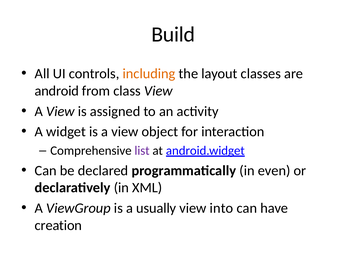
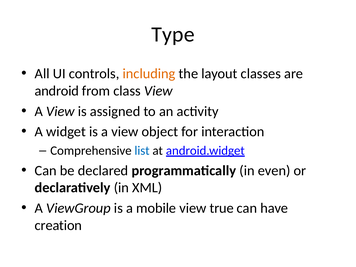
Build: Build -> Type (173, 34)
list colour: purple -> blue (142, 151)
usually: usually -> mobile (156, 208)
into: into -> true (222, 208)
